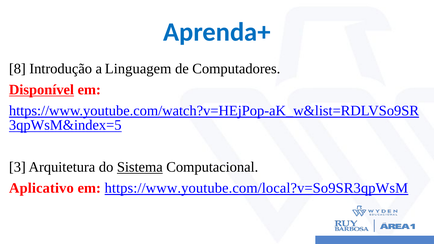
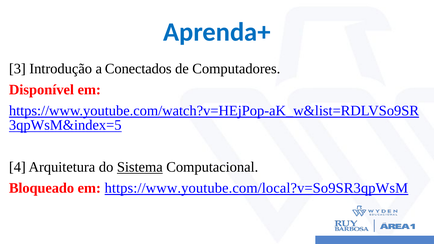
8: 8 -> 3 (17, 69)
Linguagem: Linguagem -> Conectados (138, 69)
Disponível underline: present -> none (41, 90)
3: 3 -> 4 (17, 167)
Aplicativo: Aplicativo -> Bloqueado (42, 188)
